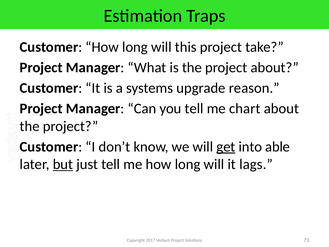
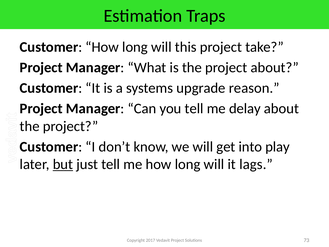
chart: chart -> delay (245, 109)
get underline: present -> none (226, 147)
able: able -> play (278, 147)
